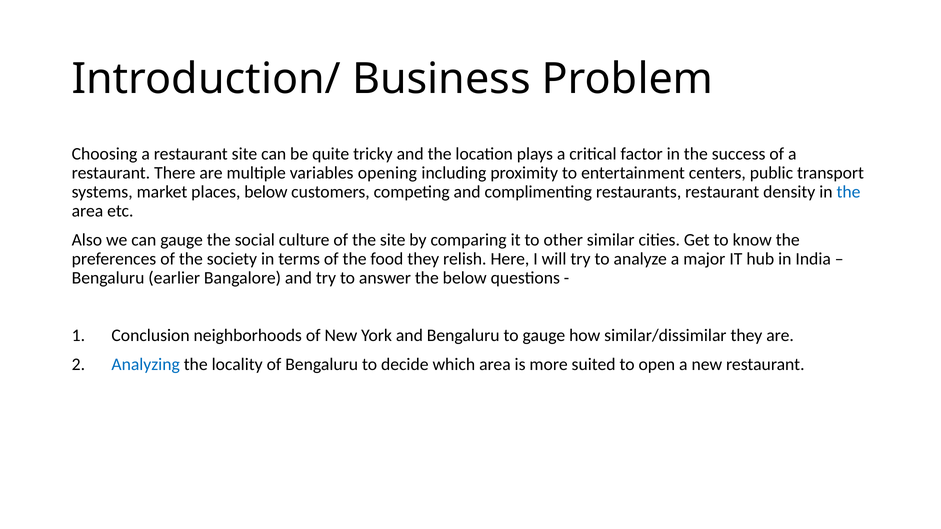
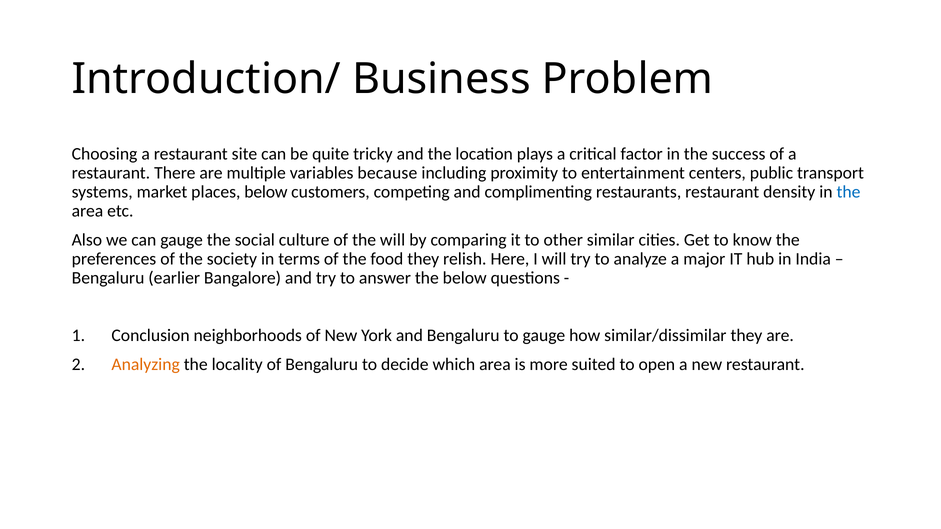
opening: opening -> because (387, 173)
the site: site -> will (393, 240)
Analyzing colour: blue -> orange (146, 365)
